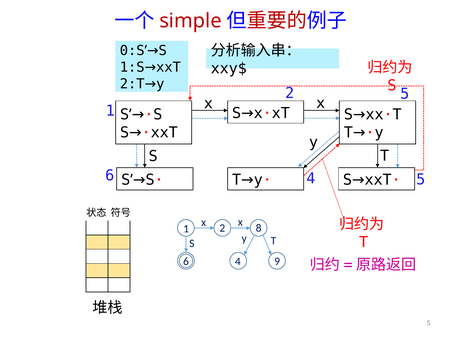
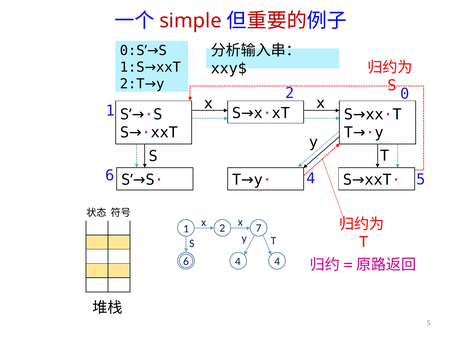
2 5: 5 -> 0 (405, 94)
8: 8 -> 7 (259, 228)
4 9: 9 -> 4 (277, 261)
